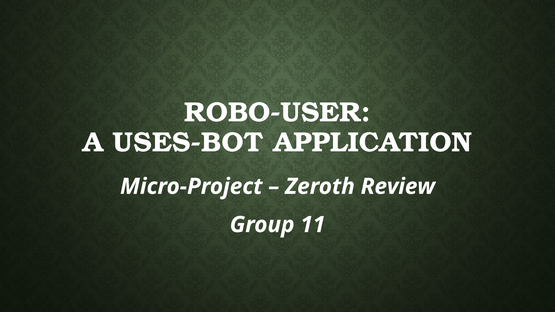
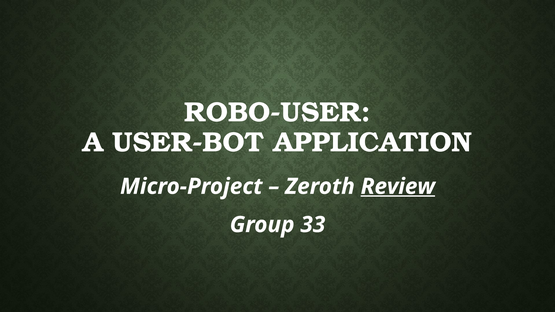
USES-BOT: USES-BOT -> USER-BOT (188, 143)
Review underline: none -> present (398, 187)
11: 11 -> 33 (313, 225)
